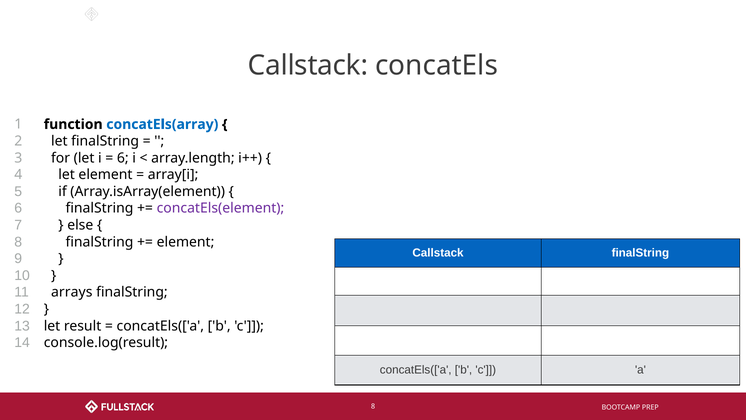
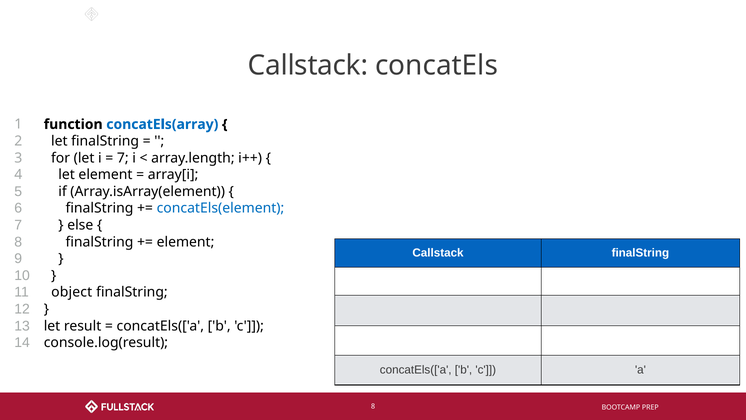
6: 6 -> 7 (123, 158)
concatEls(element colour: purple -> blue (220, 208)
arrays: arrays -> object (72, 292)
